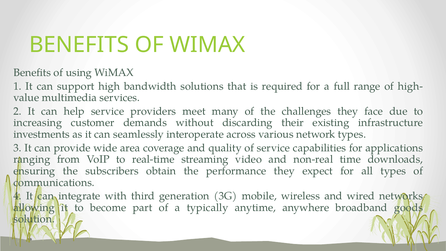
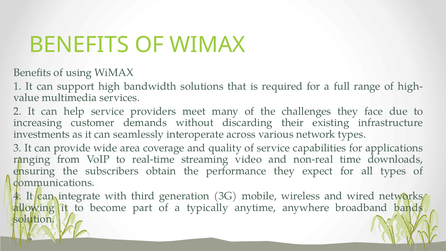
goods: goods -> bands (409, 207)
